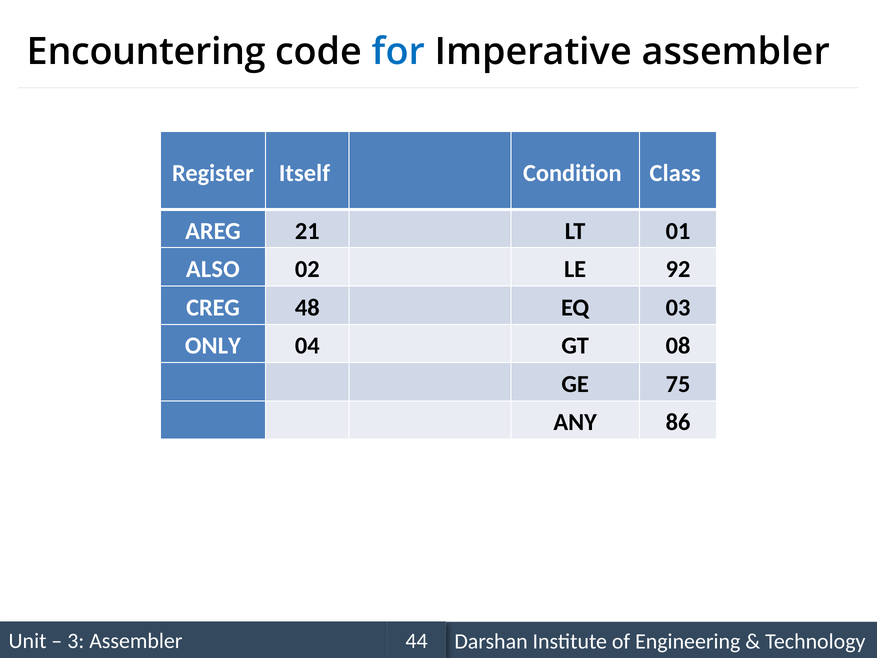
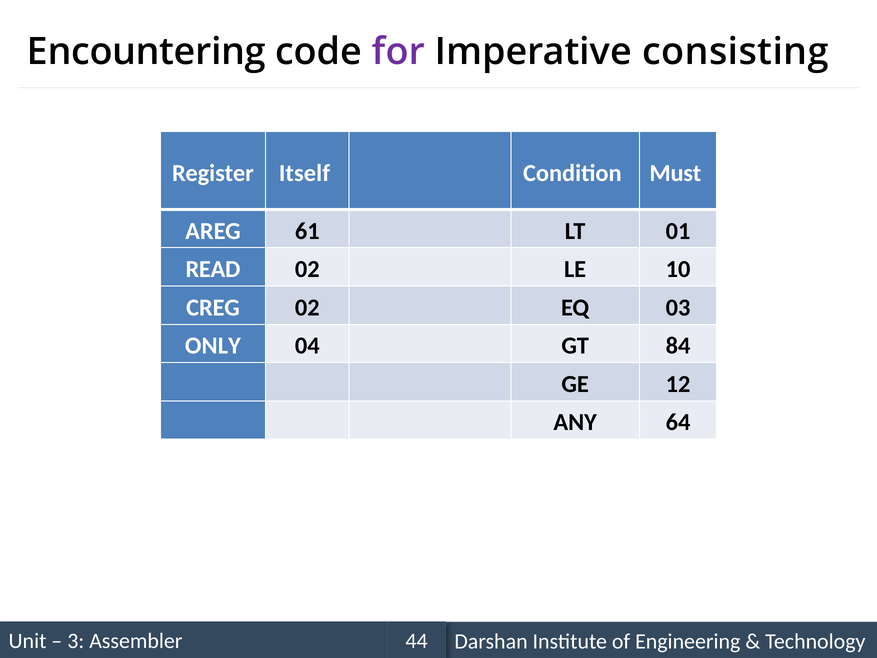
for colour: blue -> purple (398, 52)
Imperative assembler: assembler -> consisting (736, 52)
Class: Class -> Must (675, 173)
21: 21 -> 61 (307, 231)
ALSO: ALSO -> READ (213, 269)
92: 92 -> 10 (678, 269)
CREG 48: 48 -> 02 (307, 308)
08: 08 -> 84 (678, 346)
75: 75 -> 12 (678, 384)
86: 86 -> 64 (678, 422)
